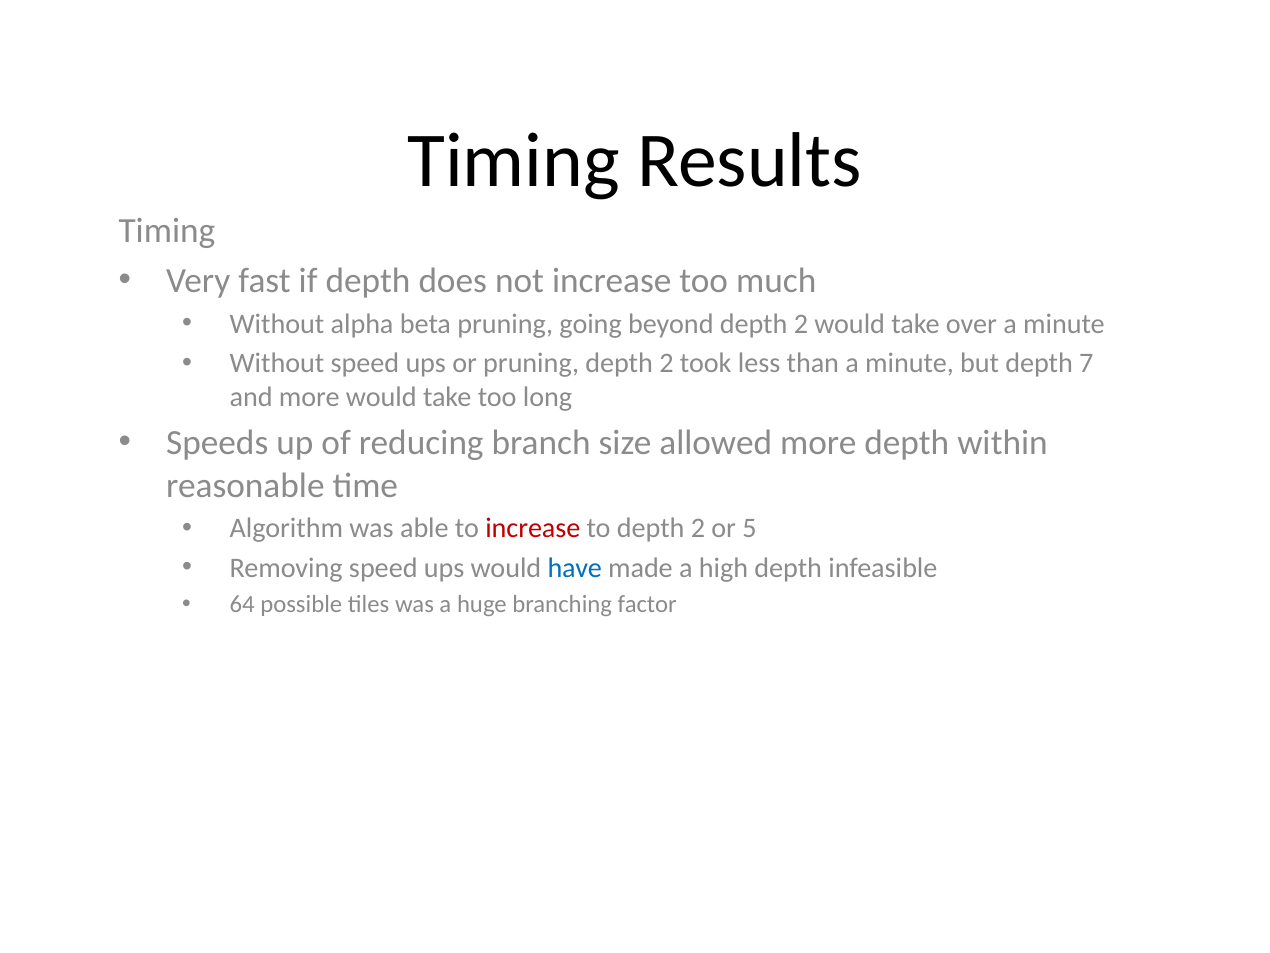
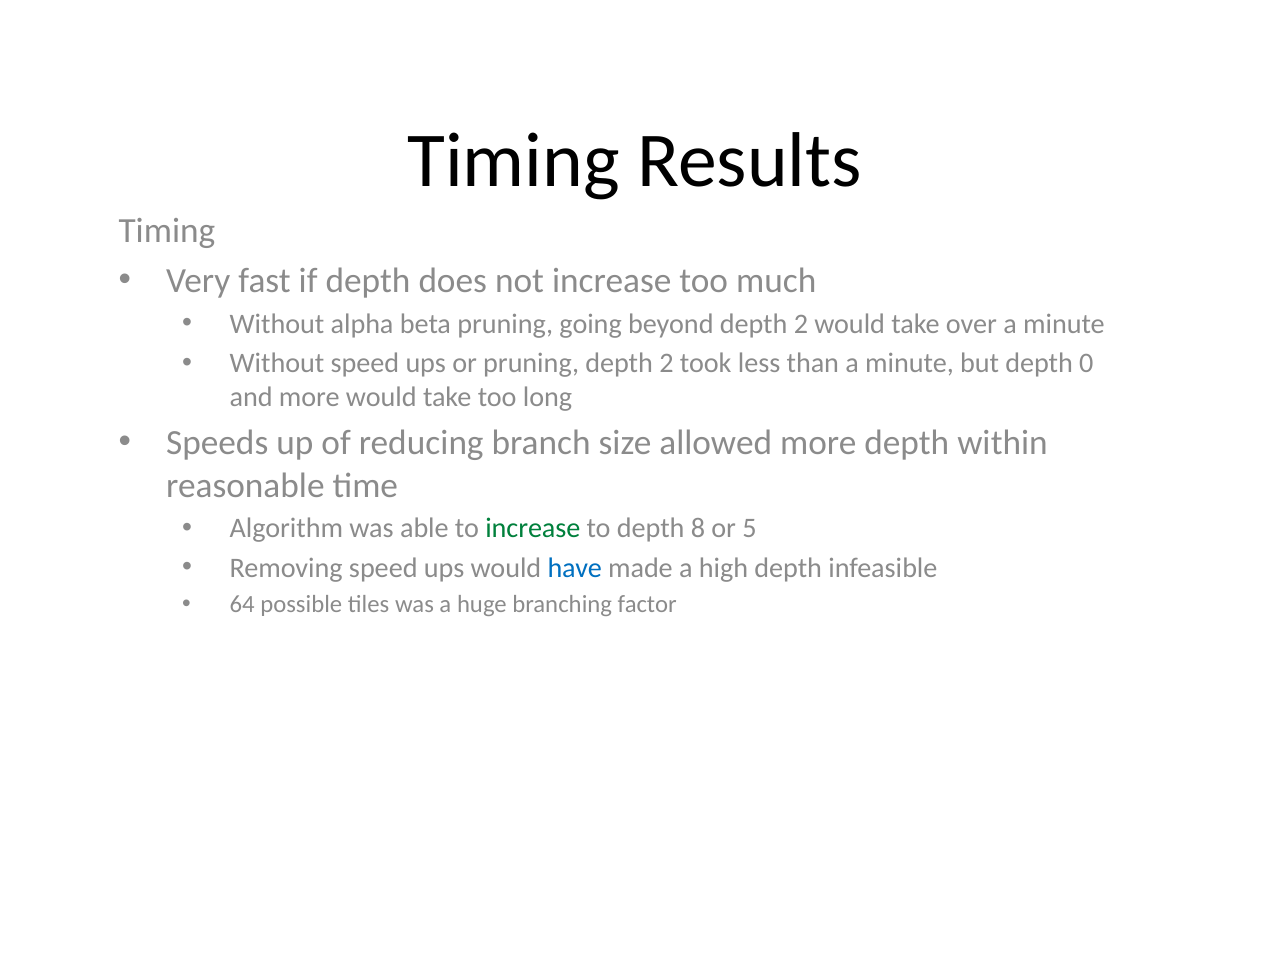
7: 7 -> 0 (1086, 363)
increase colour: red -> green (533, 528)
to depth 2: 2 -> 8 (698, 528)
